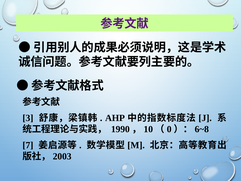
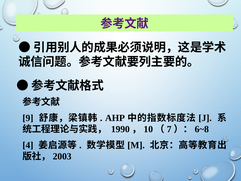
3: 3 -> 9 (28, 118)
0: 0 -> 7 (169, 129)
7: 7 -> 4 (28, 145)
